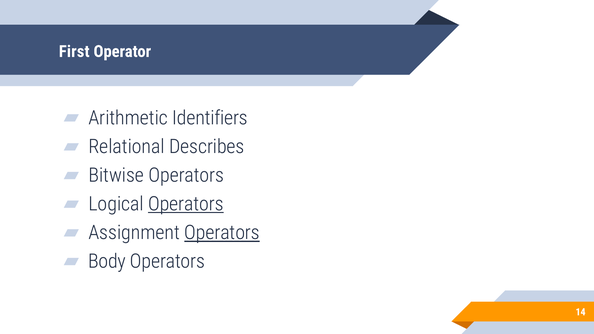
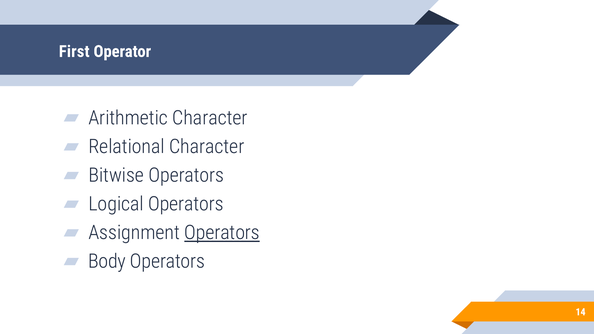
Arithmetic Identifiers: Identifiers -> Character (210, 118)
Relational Describes: Describes -> Character (207, 147)
Operators underline: present -> none (186, 204)
